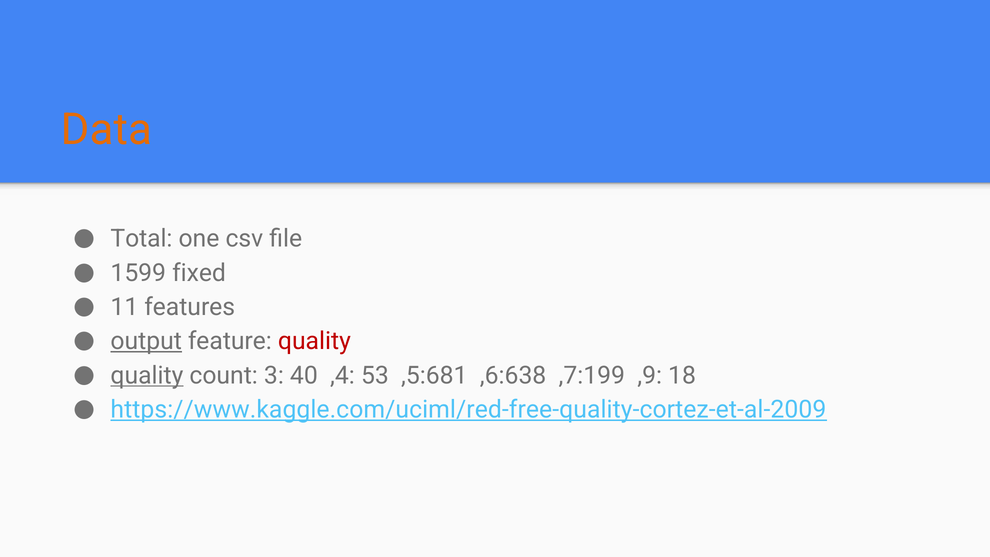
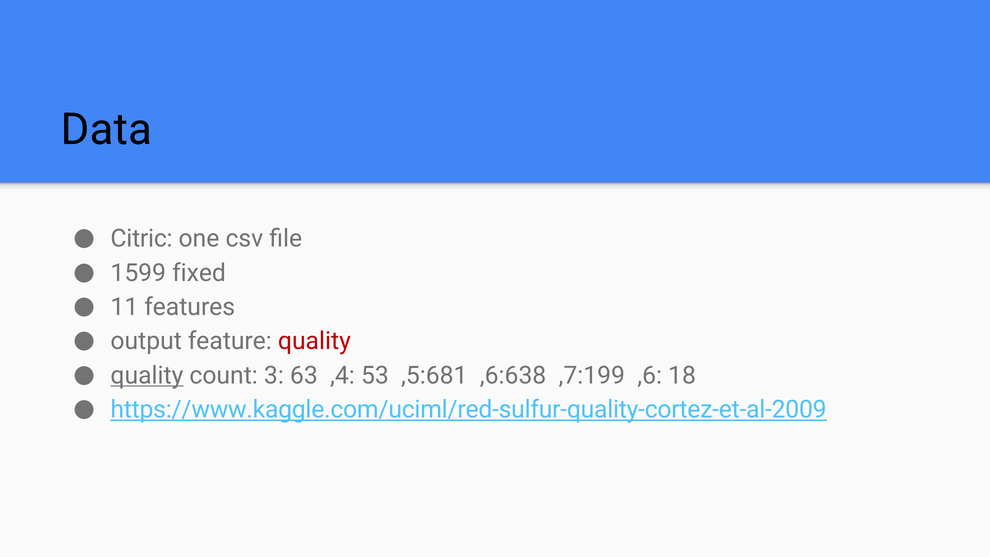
Data colour: orange -> black (107, 130)
Total: Total -> Citric (142, 239)
output underline: present -> none (146, 341)
40: 40 -> 63 (304, 375)
,9: ,9 -> ,6 (650, 375)
https://www.kaggle.com/uciml/red-free-quality-cortez-et-al-2009: https://www.kaggle.com/uciml/red-free-quality-cortez-et-al-2009 -> https://www.kaggle.com/uciml/red-sulfur-quality-cortez-et-al-2009 (469, 409)
